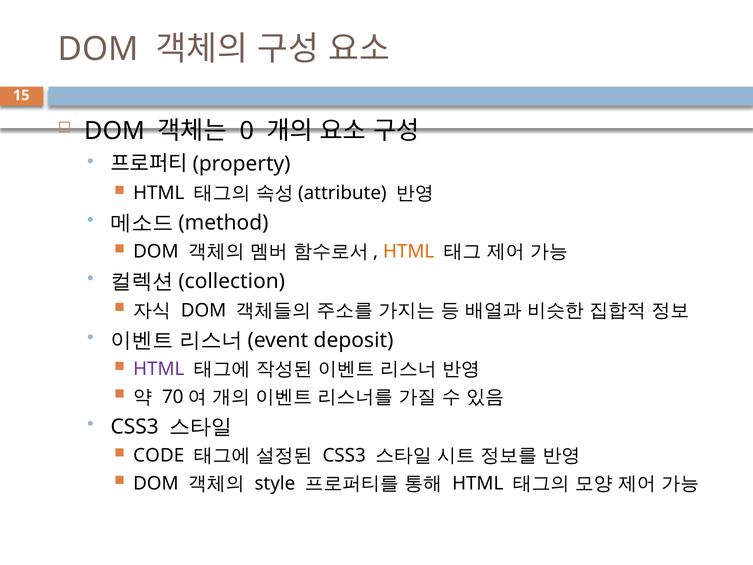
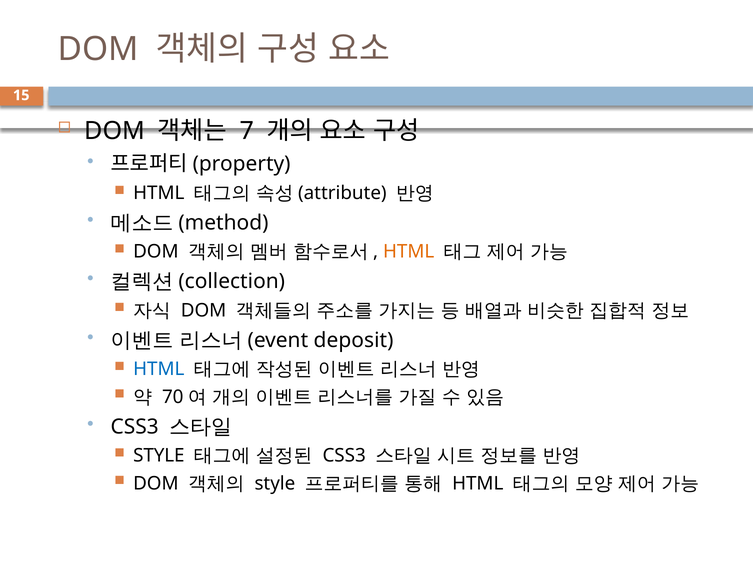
0: 0 -> 7 (247, 131)
HTML colour: purple -> blue (159, 369)
CODE: CODE -> STYLE (159, 455)
